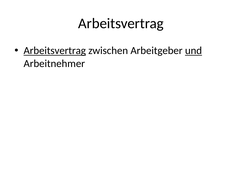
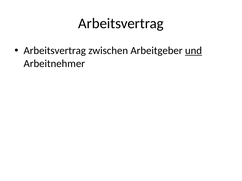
Arbeitsvertrag underline: present -> none (55, 51)
